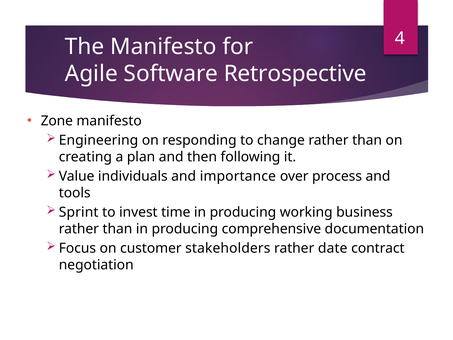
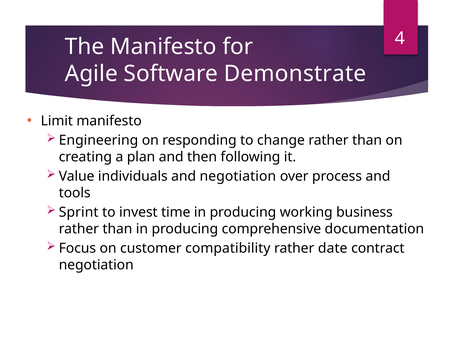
Retrospective: Retrospective -> Demonstrate (295, 74)
Zone: Zone -> Limit (57, 121)
and importance: importance -> negotiation (238, 176)
stakeholders: stakeholders -> compatibility (228, 248)
